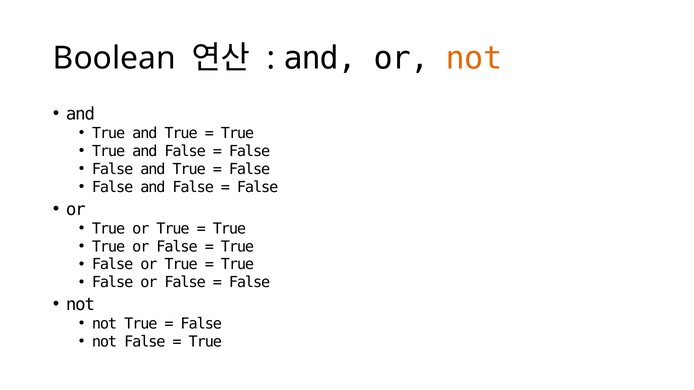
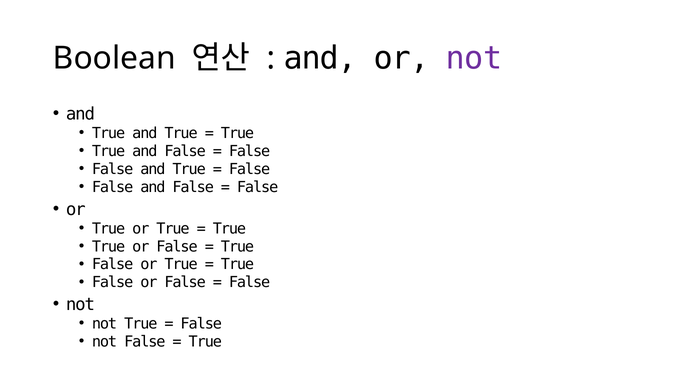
not colour: orange -> purple (474, 58)
